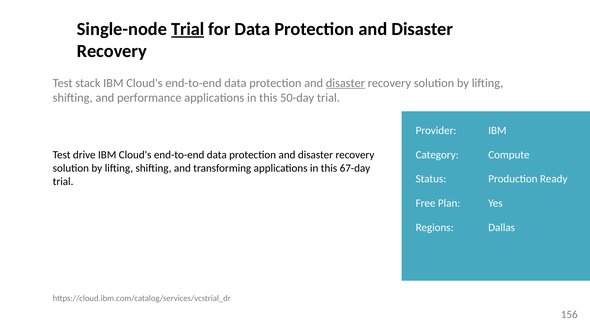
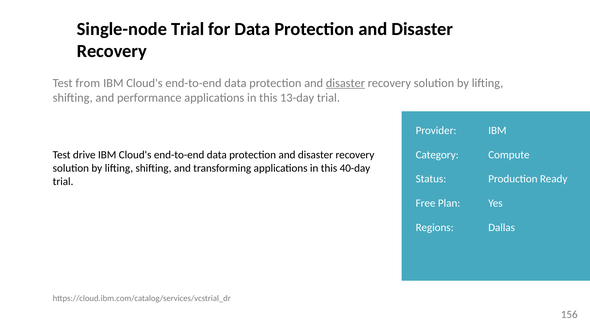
Trial underline: present -> none (188, 29)
stack: stack -> from (88, 83)
50-day: 50-day -> 13-day (297, 98)
67-day: 67-day -> 40-day (355, 168)
